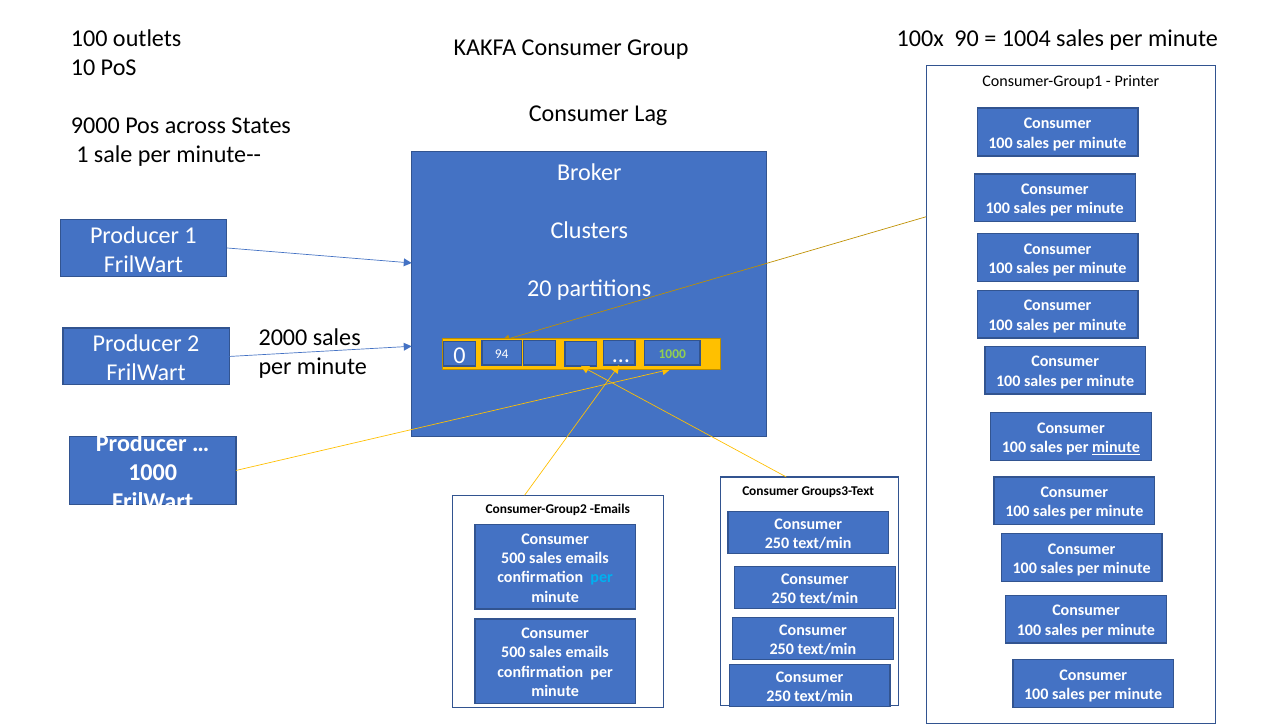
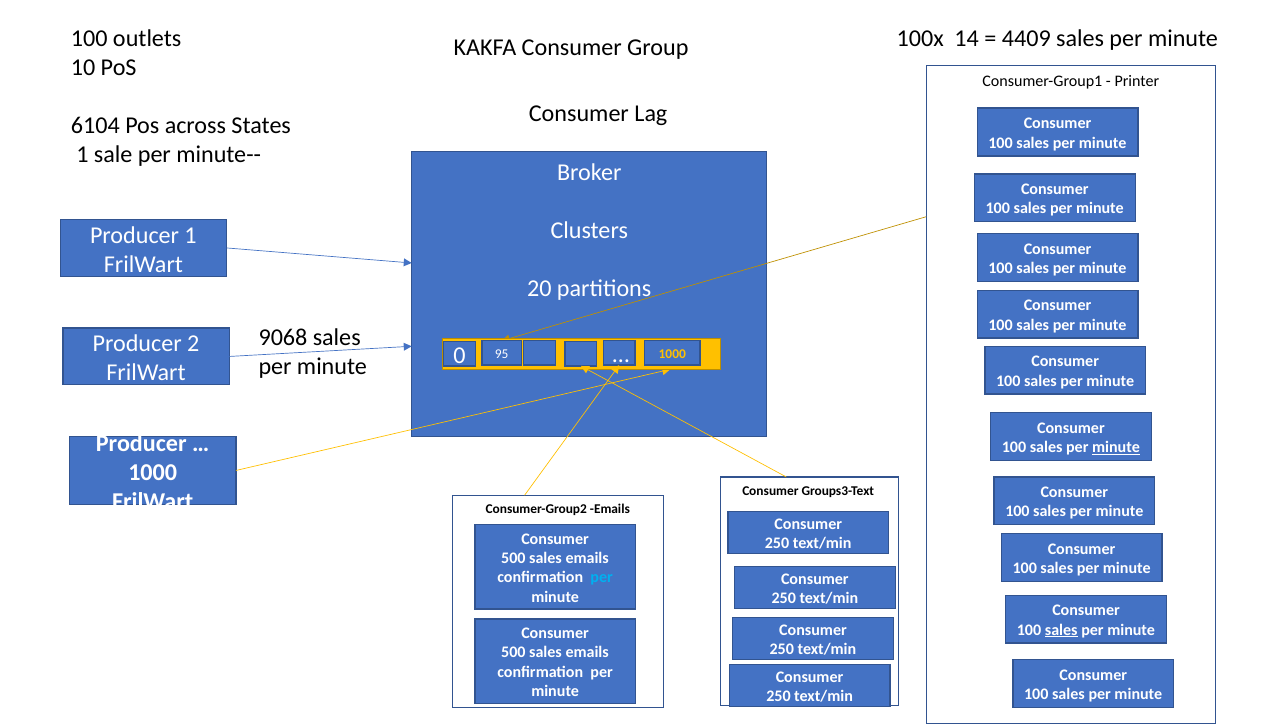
90: 90 -> 14 (967, 39)
1004: 1004 -> 4409 (1026, 39)
9000: 9000 -> 6104 (95, 126)
2000: 2000 -> 9068 (283, 337)
94: 94 -> 95 (502, 354)
1000 colour: light green -> yellow (672, 354)
sales underline: none -> present (1061, 630)
